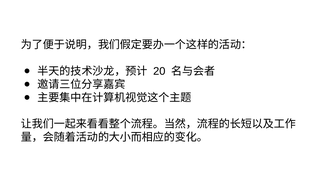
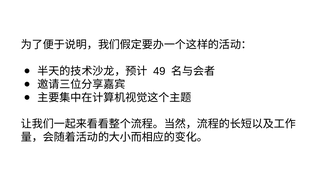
20: 20 -> 49 (159, 71)
